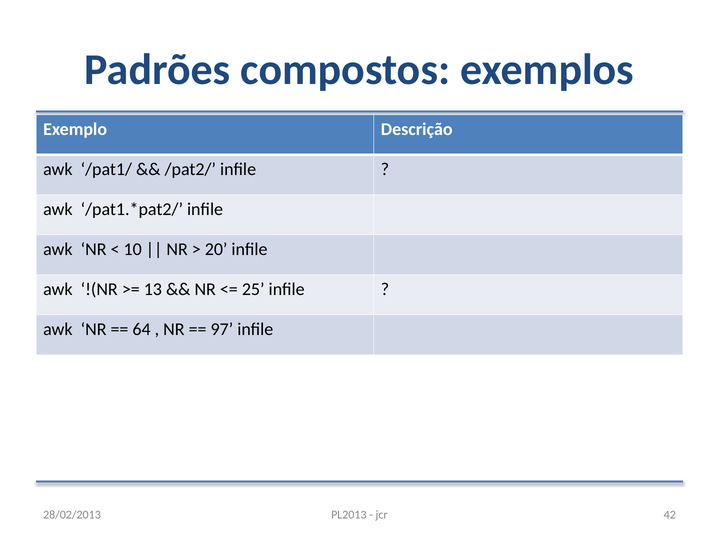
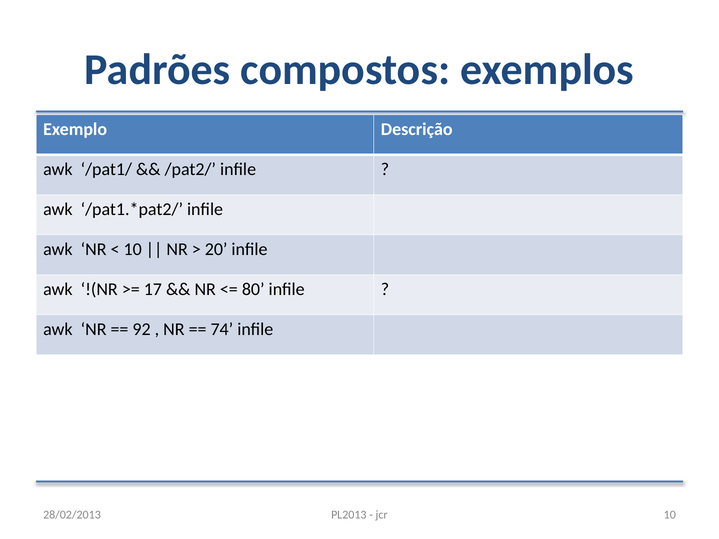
13: 13 -> 17 (153, 290)
25: 25 -> 80 (253, 290)
64: 64 -> 92 (142, 330)
97: 97 -> 74 (222, 330)
jcr 42: 42 -> 10 (670, 515)
